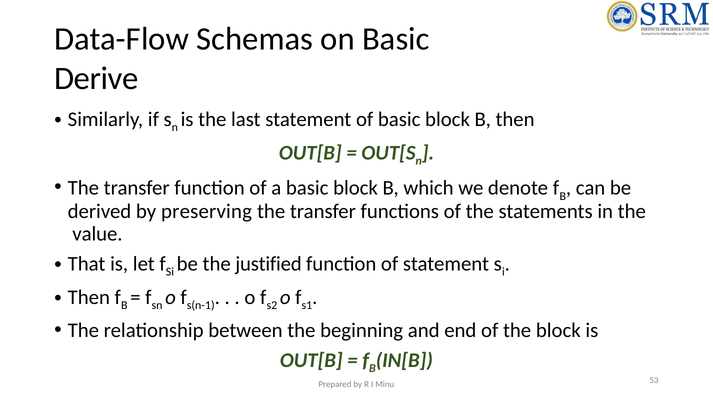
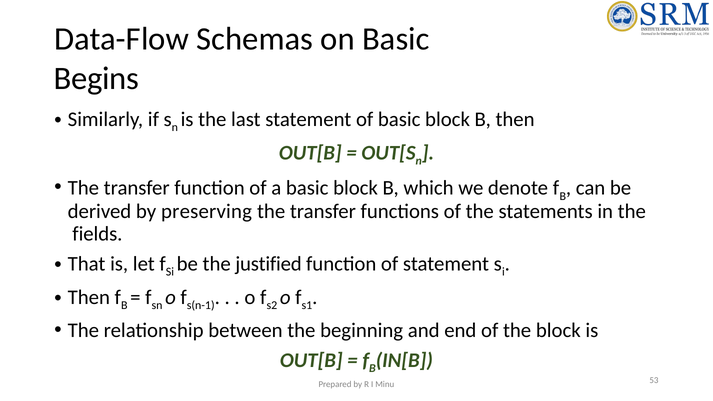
Derive: Derive -> Begins (96, 78)
value: value -> fields (97, 234)
